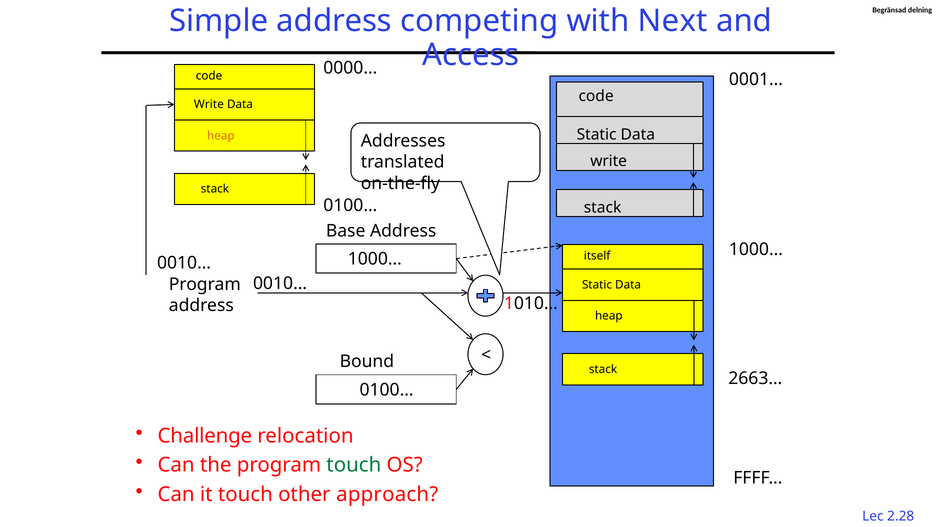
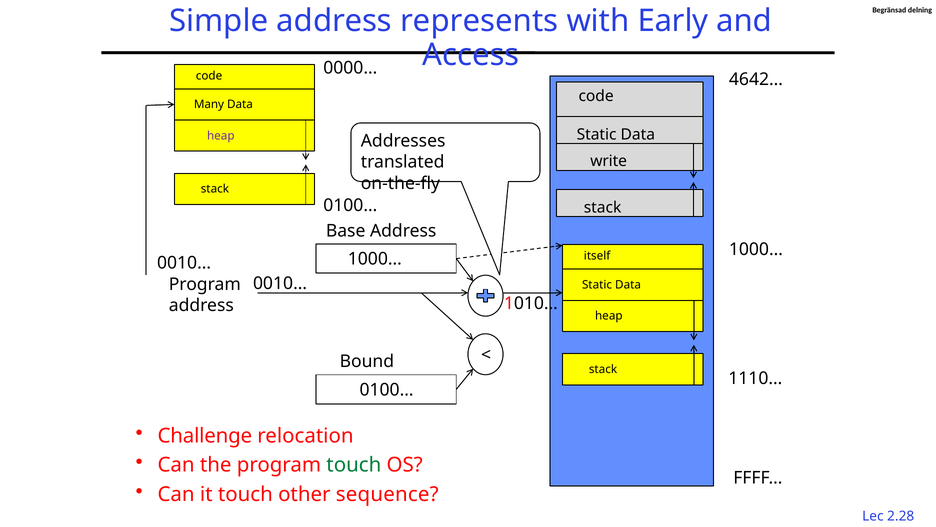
competing: competing -> represents (479, 21)
Next: Next -> Early (673, 21)
0001…: 0001… -> 4642… (756, 80)
Write: Write -> Many (209, 105)
heap colour: orange -> purple (221, 136)
2663…: 2663… -> 1110… (755, 378)
approach: approach -> sequence (387, 494)
